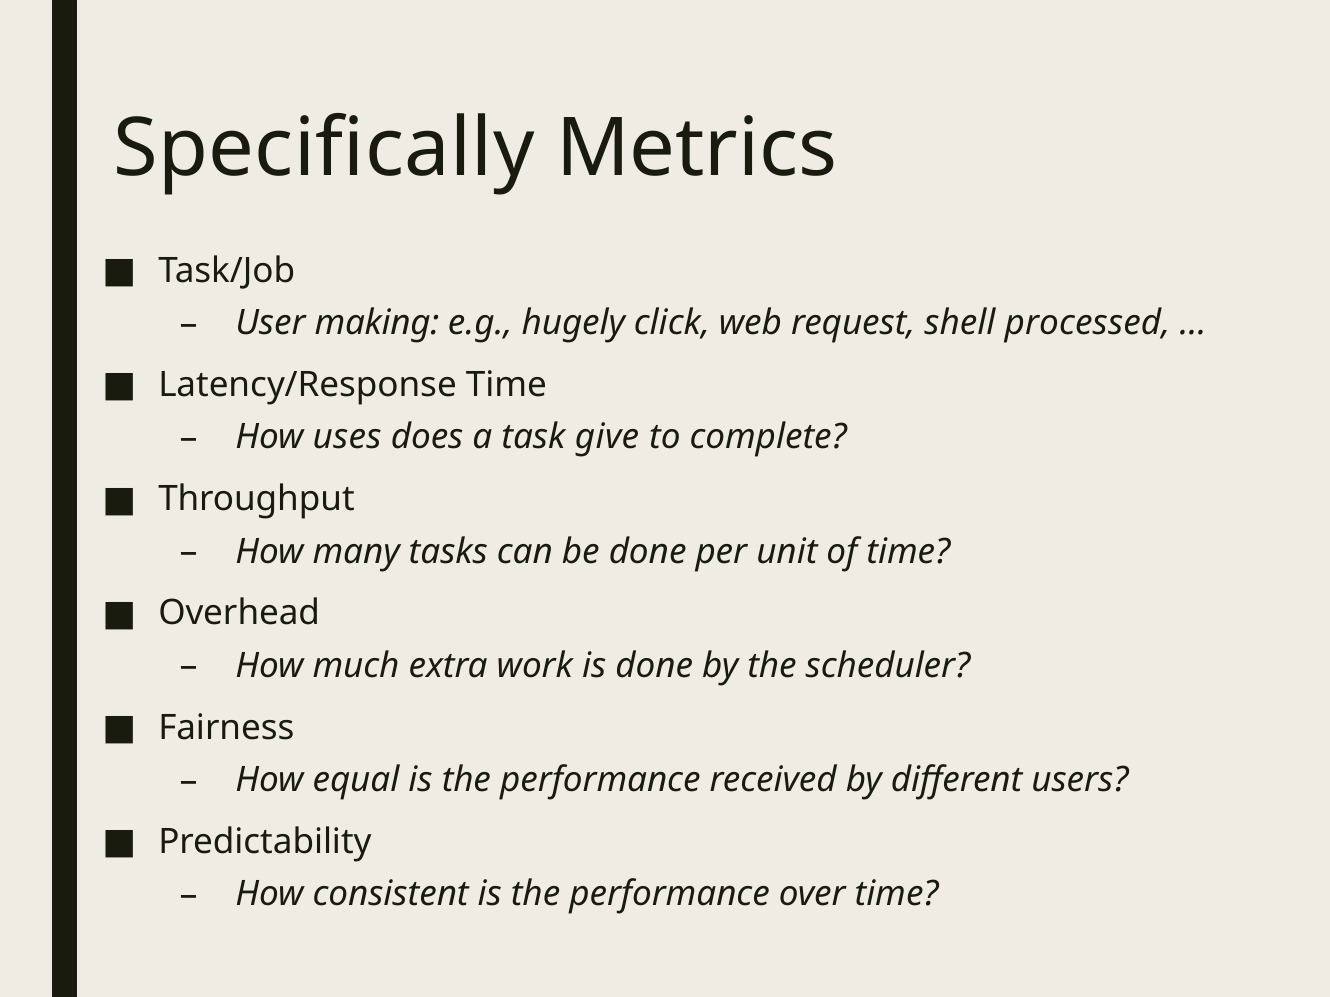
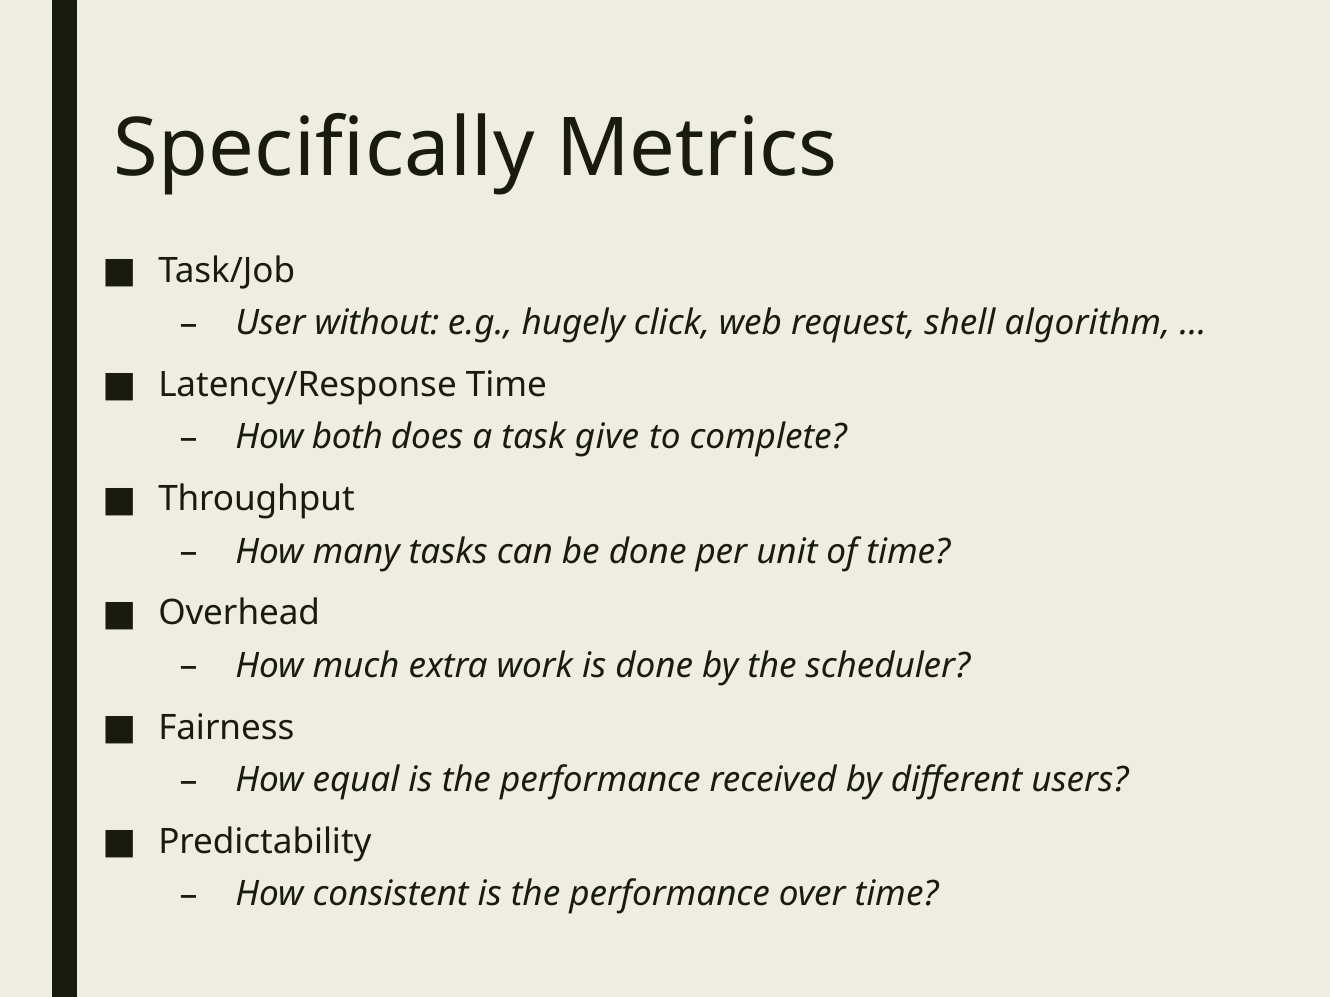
making: making -> without (377, 323)
processed: processed -> algorithm (1087, 323)
uses: uses -> both (347, 437)
